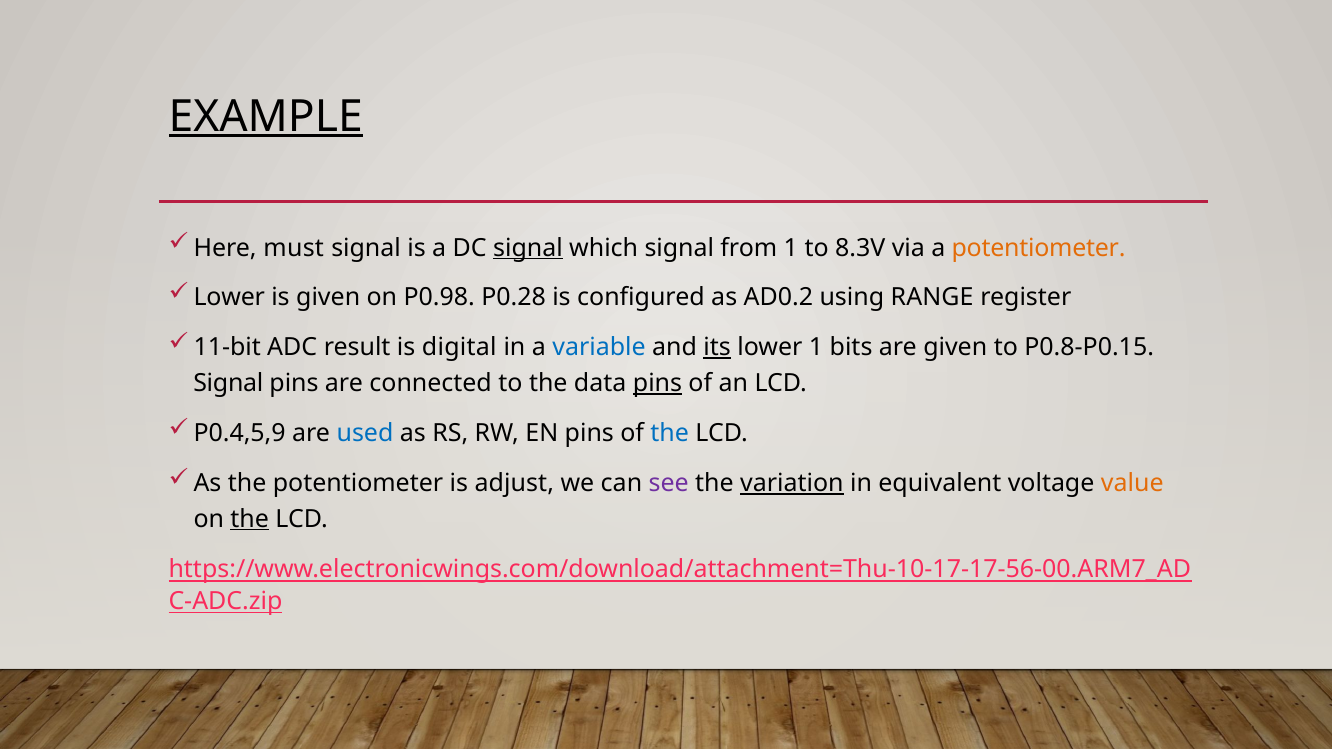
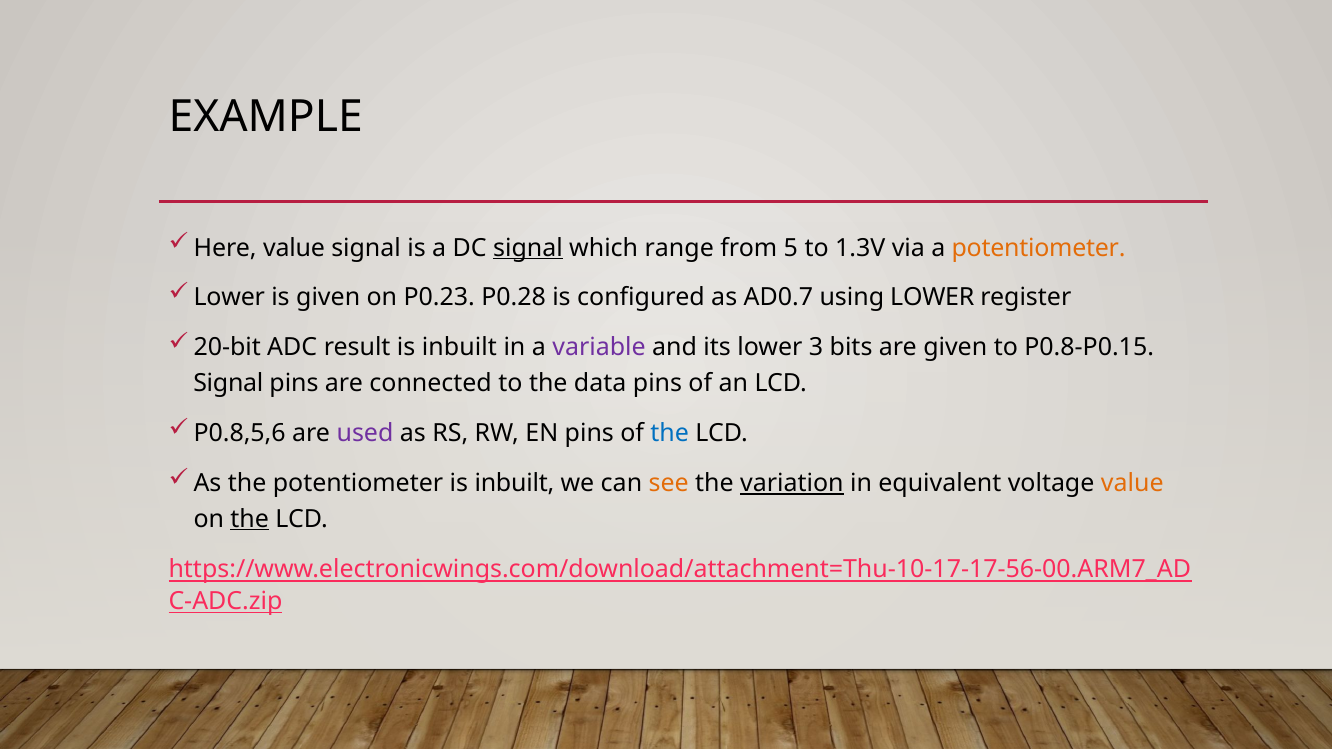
EXAMPLE underline: present -> none (266, 117)
Here must: must -> value (294, 248)
which signal: signal -> range (679, 248)
from 1: 1 -> 5 (791, 248)
8.3V: 8.3V -> 1.3V (860, 248)
P0.98: P0.98 -> P0.23 (439, 298)
AD0.2: AD0.2 -> AD0.7 (778, 298)
using RANGE: RANGE -> LOWER (932, 298)
11-bit: 11-bit -> 20-bit (227, 348)
result is digital: digital -> inbuilt (459, 348)
variable colour: blue -> purple (599, 348)
its underline: present -> none (717, 348)
lower 1: 1 -> 3 (816, 348)
pins underline: present -> none (657, 384)
P0.4,5,9: P0.4,5,9 -> P0.8,5,6 (240, 433)
used colour: blue -> purple (365, 433)
potentiometer is adjust: adjust -> inbuilt (514, 483)
see colour: purple -> orange (669, 483)
